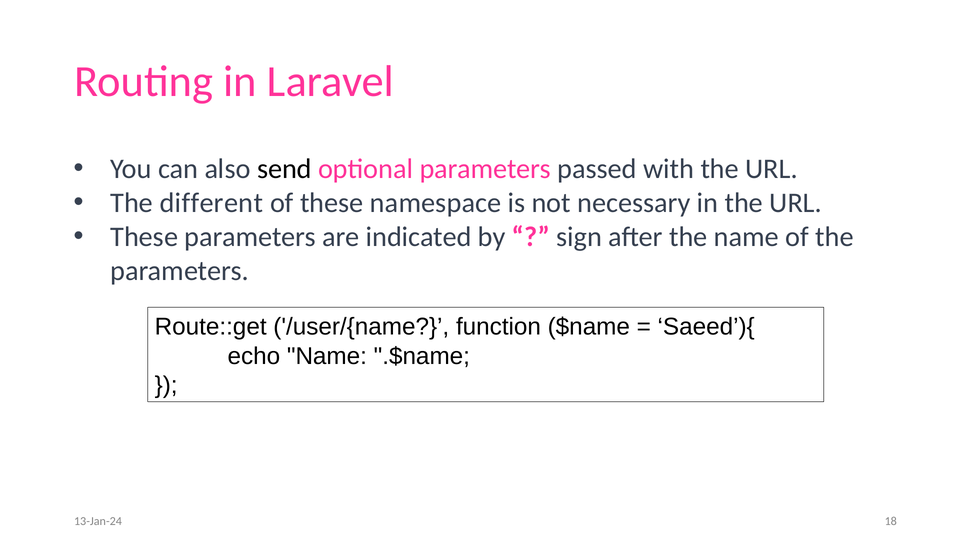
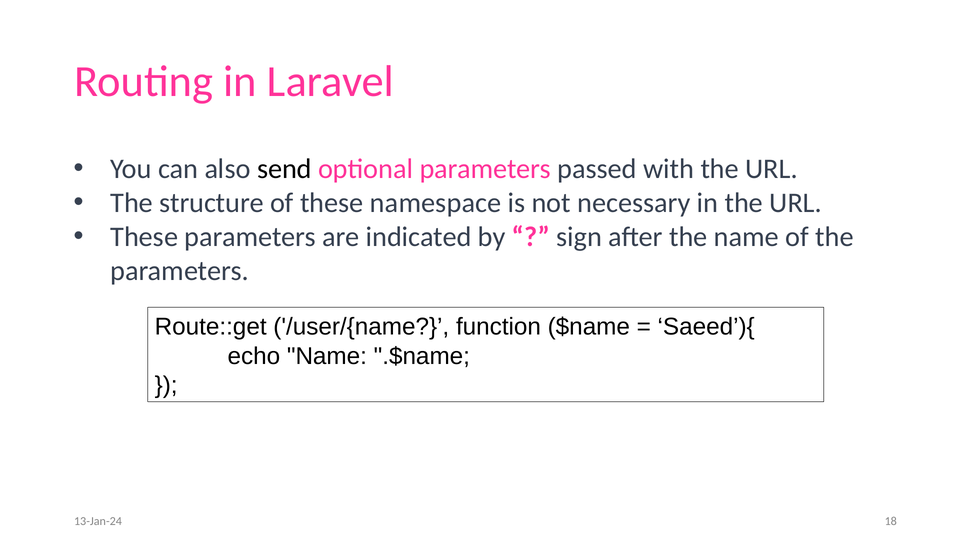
different: different -> structure (212, 203)
